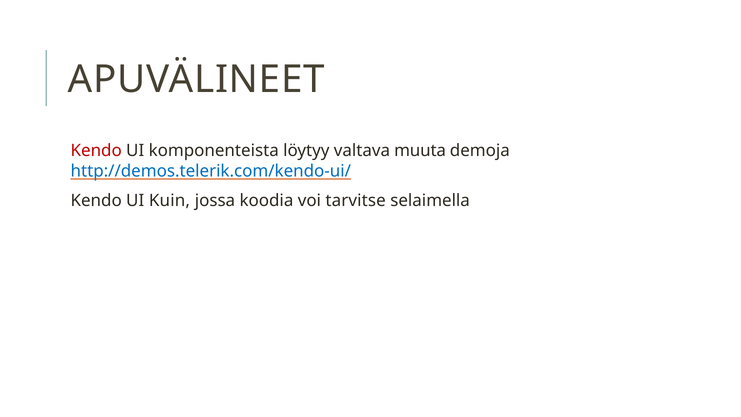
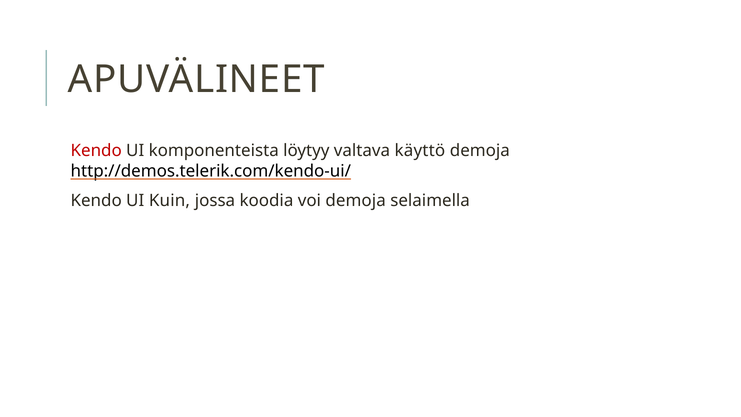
muuta: muuta -> käyttö (420, 151)
http://demos.telerik.com/kendo-ui/ colour: blue -> black (211, 171)
voi tarvitse: tarvitse -> demoja (356, 201)
